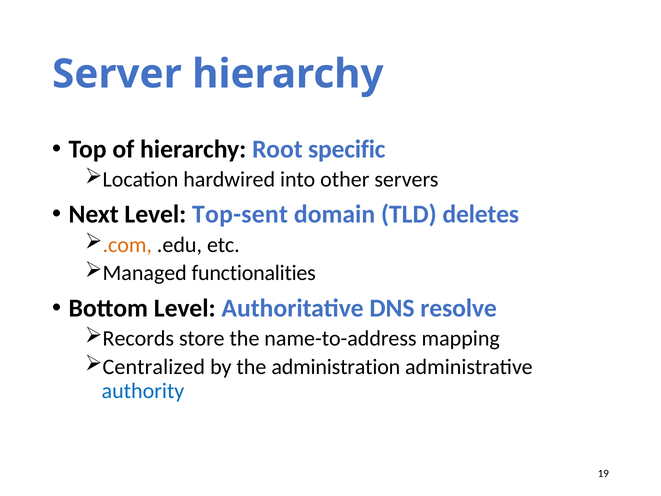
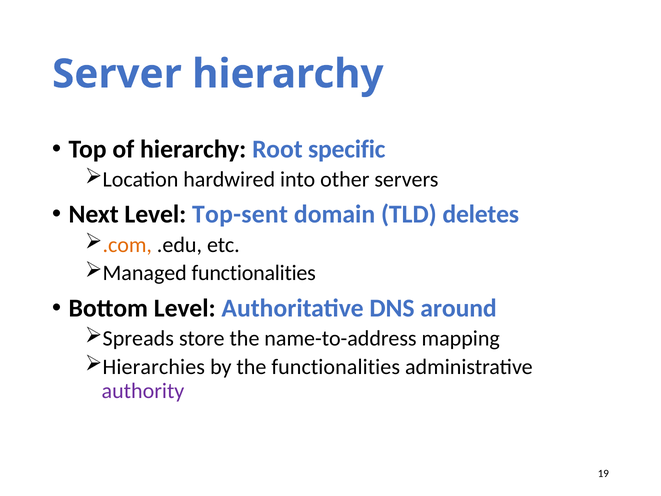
resolve: resolve -> around (459, 308)
Records: Records -> Spreads (138, 338)
Centralized: Centralized -> Hierarchies (154, 367)
the administration: administration -> functionalities (336, 367)
authority colour: blue -> purple (143, 391)
